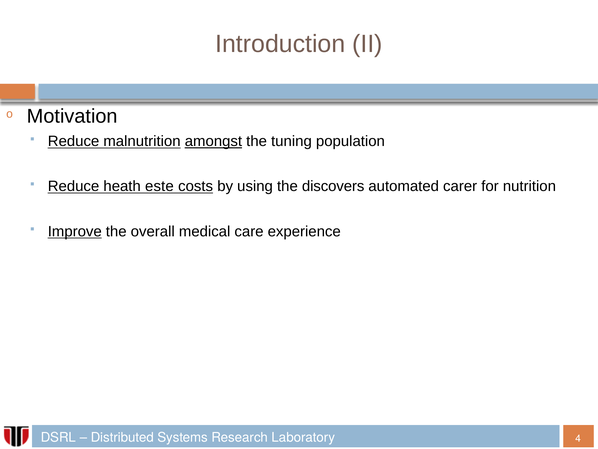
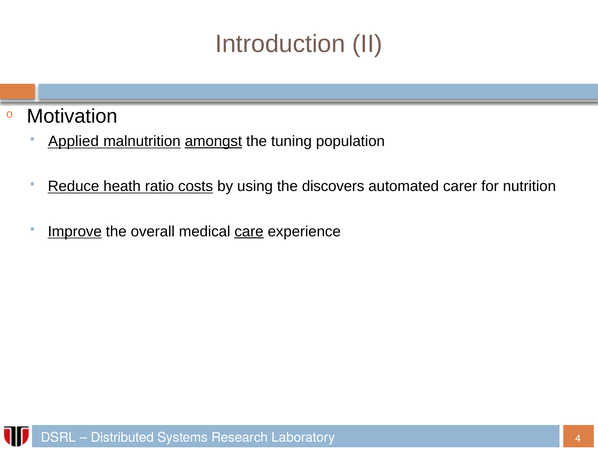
Reduce: Reduce -> Applied (73, 141)
este: este -> ratio (159, 186)
care underline: none -> present (249, 231)
